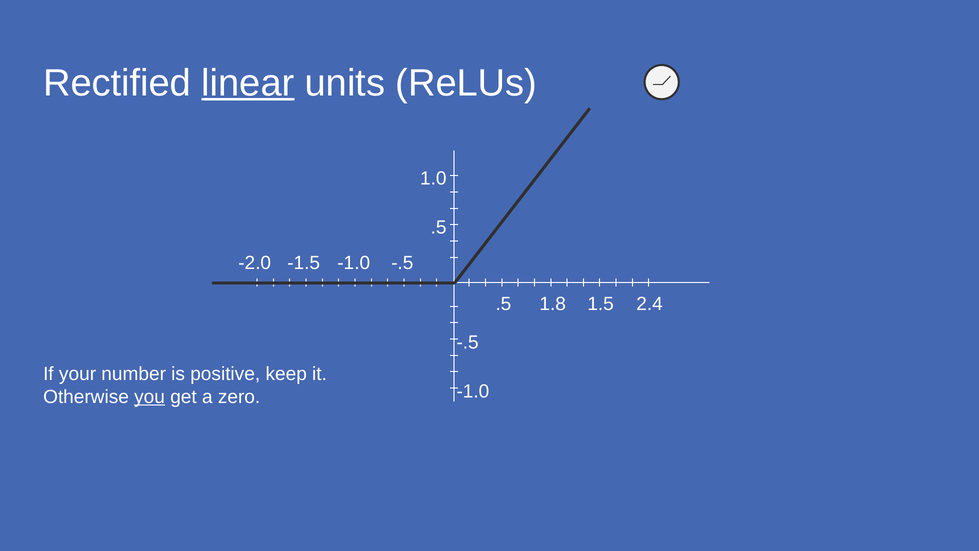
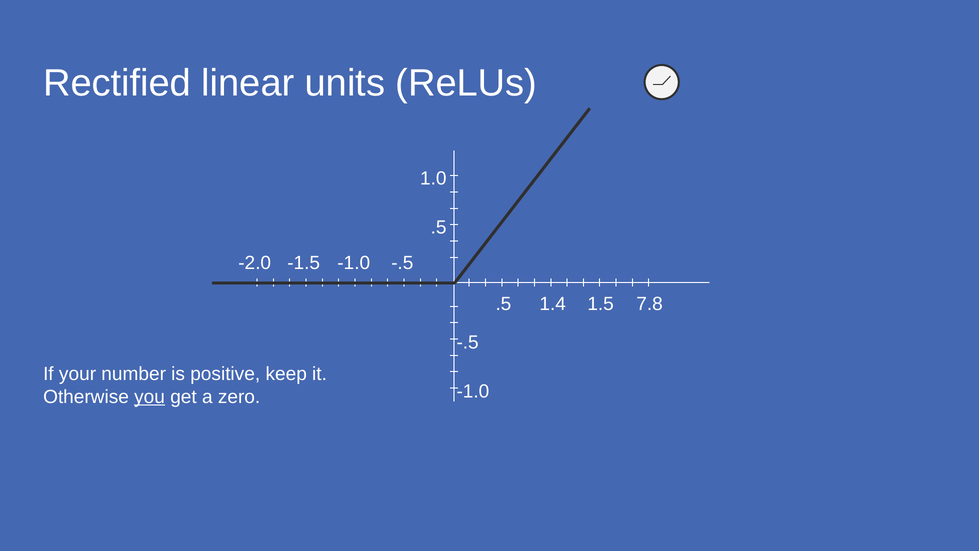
linear underline: present -> none (248, 83)
1.8: 1.8 -> 1.4 (553, 304)
2.4: 2.4 -> 7.8 (650, 304)
